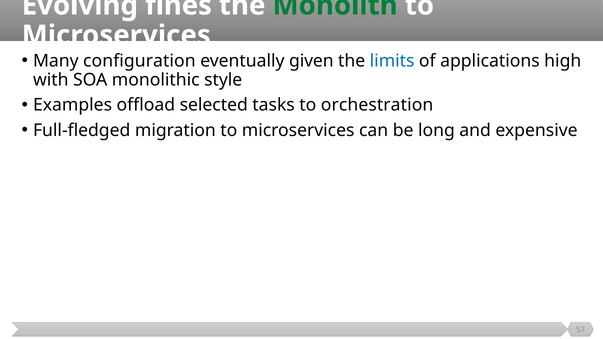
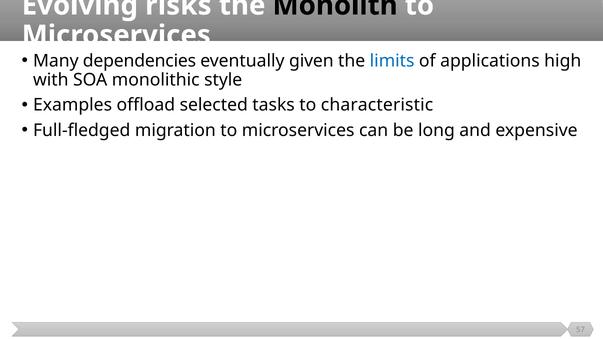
fines: fines -> risks (178, 5)
Monolith colour: green -> black (335, 5)
configuration: configuration -> dependencies (139, 61)
orchestration: orchestration -> characteristic (377, 105)
